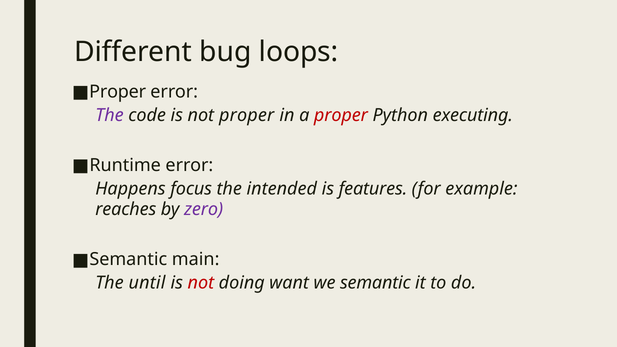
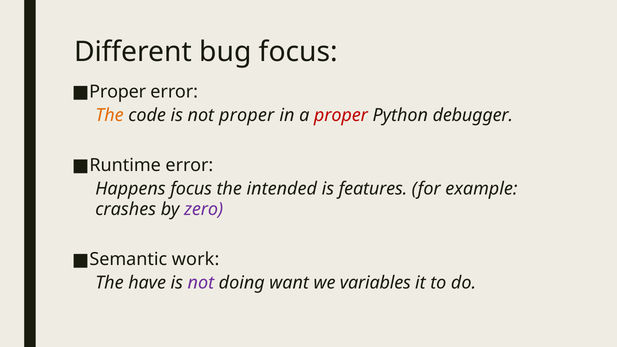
bug loops: loops -> focus (299, 52)
The colour: purple -> orange (109, 115)
executing: executing -> debugger (473, 115)
reaches: reaches -> crashes (126, 209)
main: main -> work (196, 259)
until: until -> have (147, 283)
not colour: red -> purple (201, 283)
we semantic: semantic -> variables (375, 283)
